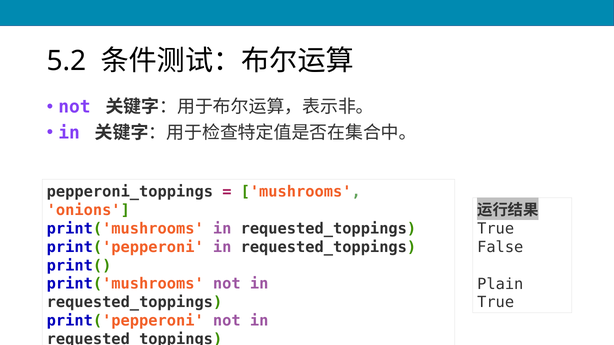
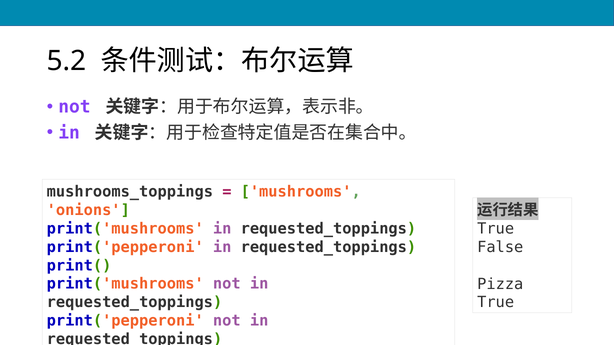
pepperoni_toppings: pepperoni_toppings -> mushrooms_toppings (130, 192)
Plain: Plain -> Pizza (500, 284)
